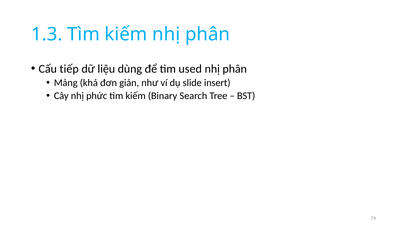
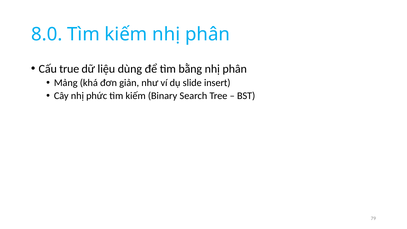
1.3: 1.3 -> 8.0 (47, 34)
tiếp: tiếp -> true (69, 69)
used: used -> bằng (190, 69)
